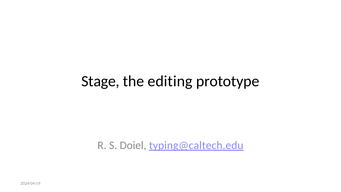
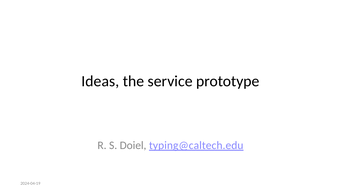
Stage: Stage -> Ideas (100, 81)
editing: editing -> service (170, 81)
